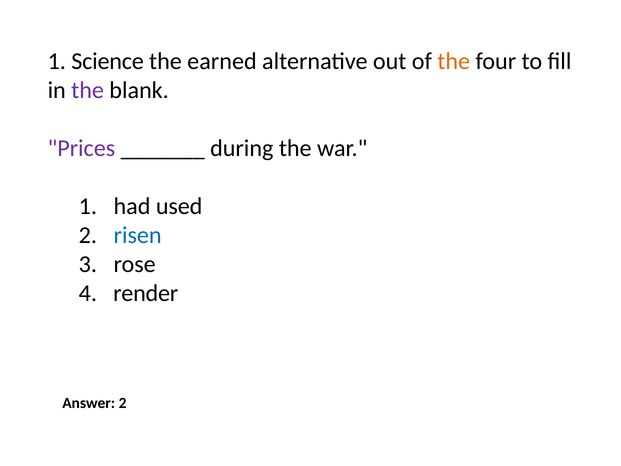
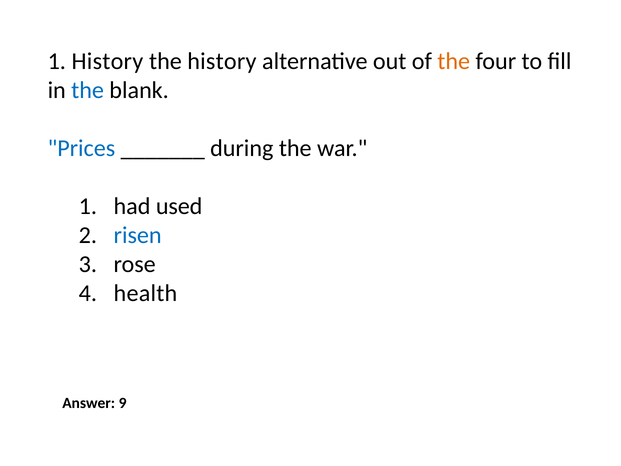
1 Science: Science -> History (107, 61)
the earned: earned -> history (222, 61)
the colour: purple -> blue (88, 90)
Prices colour: purple -> blue (81, 148)
render: render -> health (145, 293)
Answer 2: 2 -> 9 (123, 403)
